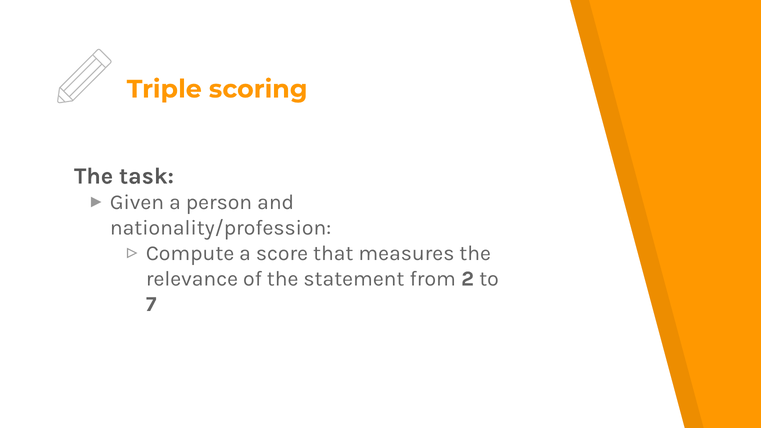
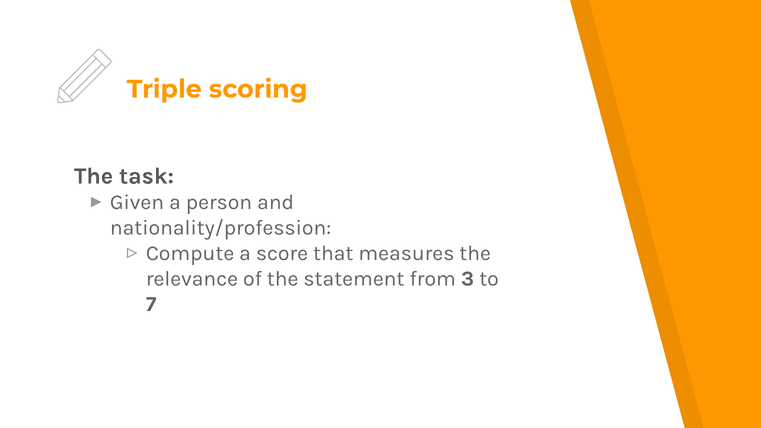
2: 2 -> 3 (468, 279)
